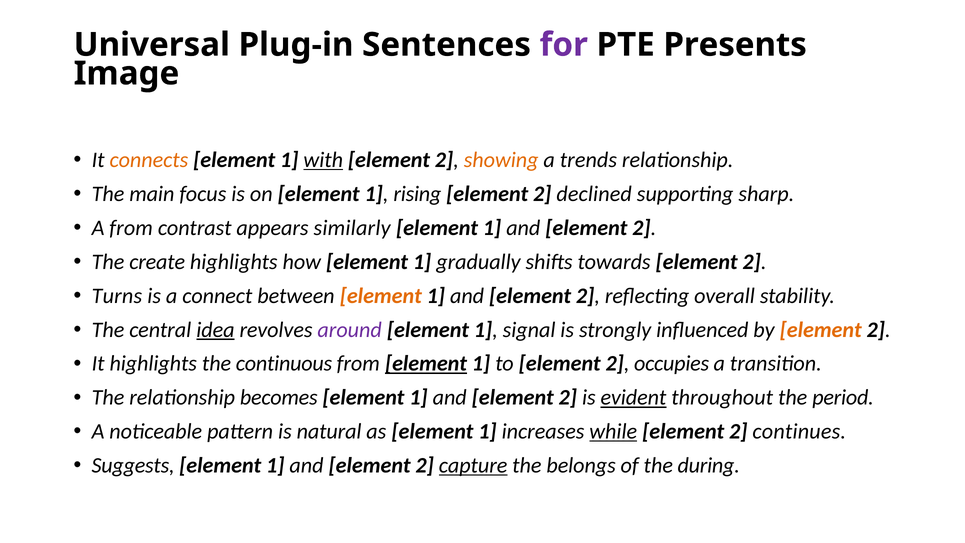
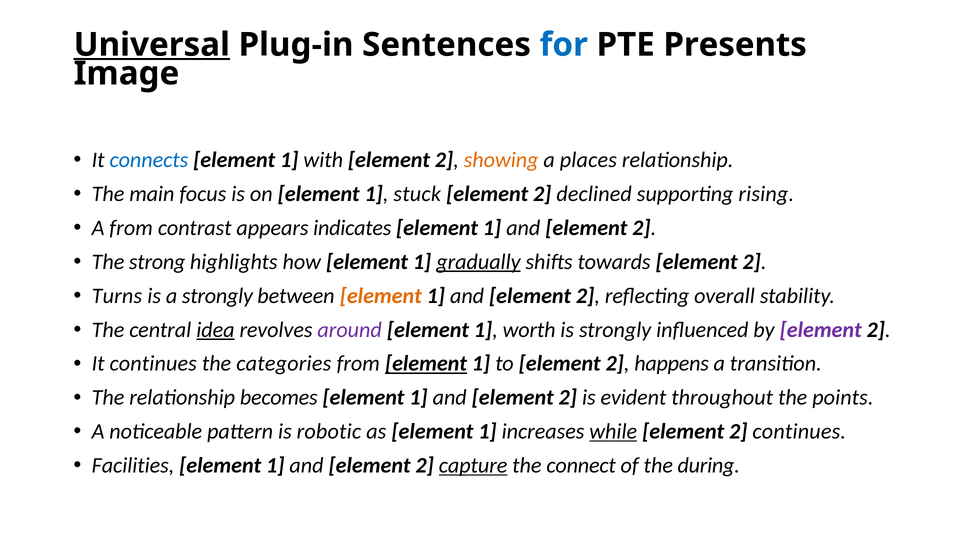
Universal underline: none -> present (152, 45)
for colour: purple -> blue (564, 45)
connects colour: orange -> blue (149, 160)
with underline: present -> none (323, 160)
trends: trends -> places (588, 160)
rising: rising -> stuck (417, 194)
sharp: sharp -> rising (766, 194)
similarly: similarly -> indicates (352, 228)
create: create -> strong (157, 262)
gradually underline: none -> present (478, 262)
a connect: connect -> strongly (217, 296)
signal: signal -> worth (529, 330)
element colour: orange -> purple (821, 330)
It highlights: highlights -> continues (153, 364)
continuous: continuous -> categories (284, 364)
occupies: occupies -> happens (672, 364)
evident underline: present -> none (633, 397)
period: period -> points (843, 397)
natural: natural -> robotic (329, 431)
Suggests: Suggests -> Facilities (133, 465)
belongs: belongs -> connect (581, 465)
